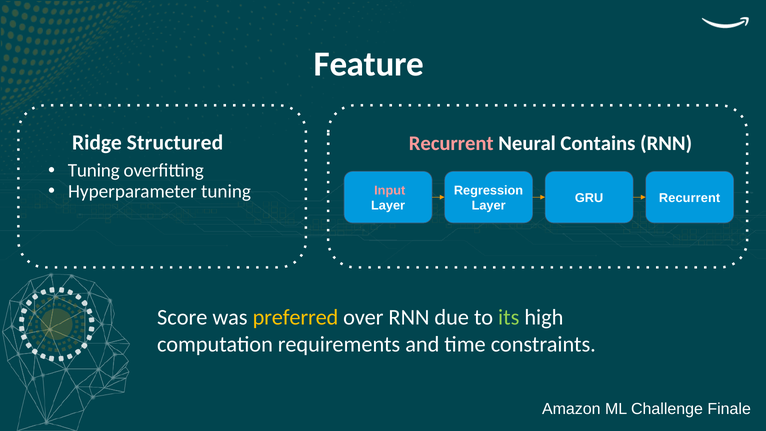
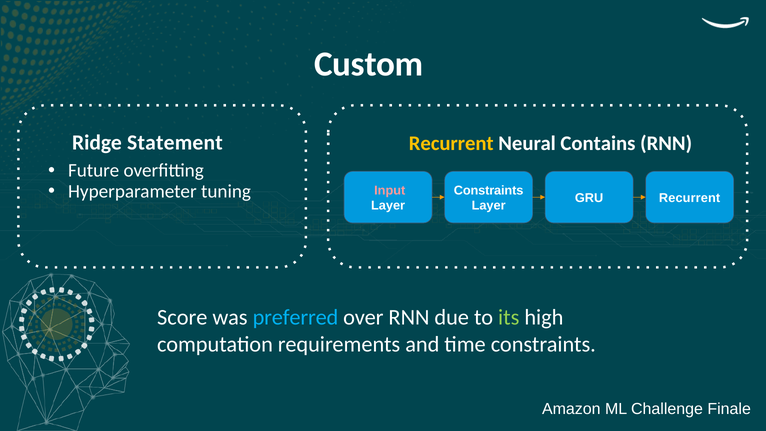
Feature: Feature -> Custom (369, 64)
Structured: Structured -> Statement (175, 143)
Recurrent colour: pink -> yellow (451, 143)
Tuning: Tuning -> Future (94, 171)
Regression: Regression -> Constraints (489, 190)
preferred colour: yellow -> light blue (295, 317)
